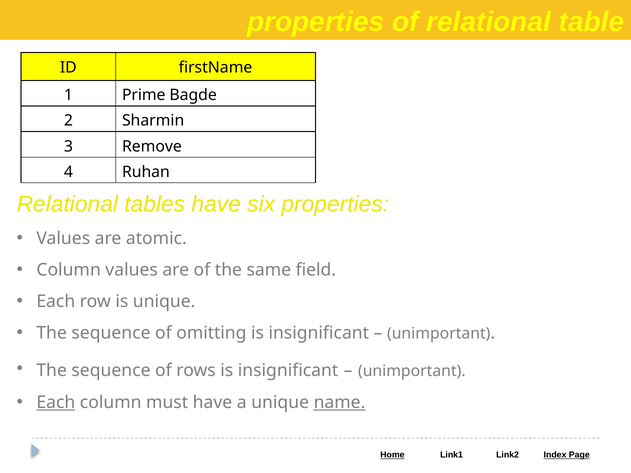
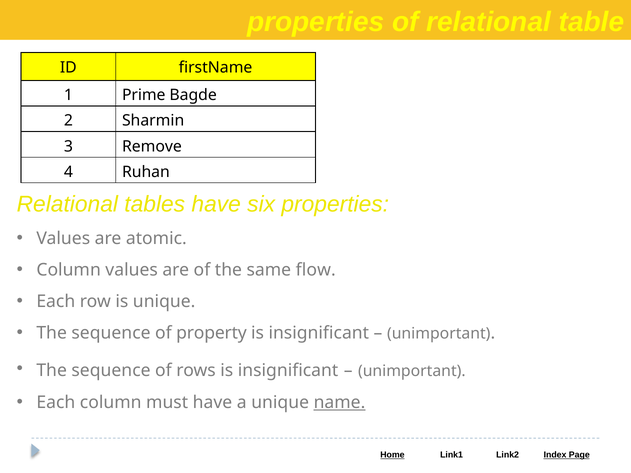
field: field -> flow (316, 270)
omitting: omitting -> property (211, 333)
Each underline: present -> none (56, 403)
